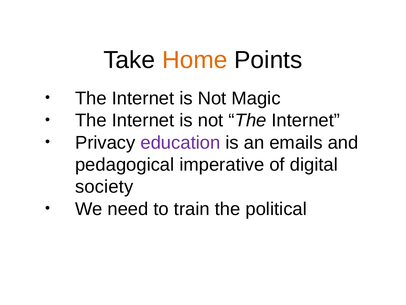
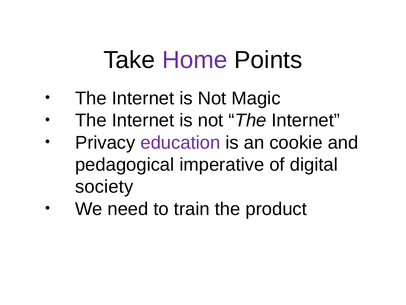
Home colour: orange -> purple (195, 60)
emails: emails -> cookie (296, 143)
political: political -> product (276, 209)
